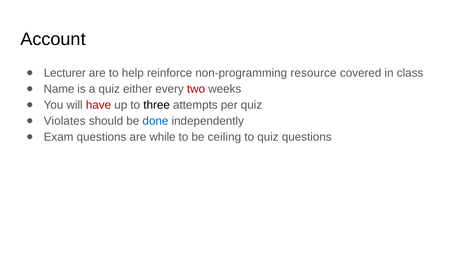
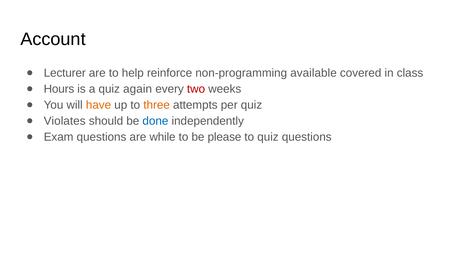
resource: resource -> available (313, 73)
Name: Name -> Hours (59, 89)
either: either -> again (138, 89)
have colour: red -> orange (98, 105)
three colour: black -> orange (157, 105)
ceiling: ceiling -> please (224, 137)
